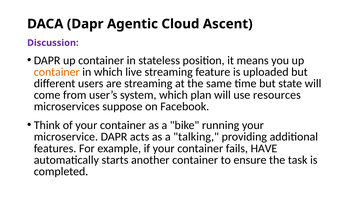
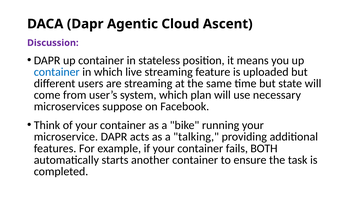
container colour: orange -> blue (57, 72)
resources: resources -> necessary (277, 95)
HAVE: HAVE -> BOTH (264, 149)
